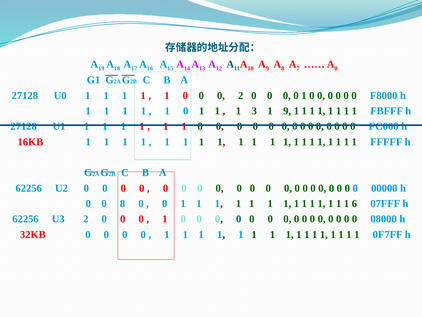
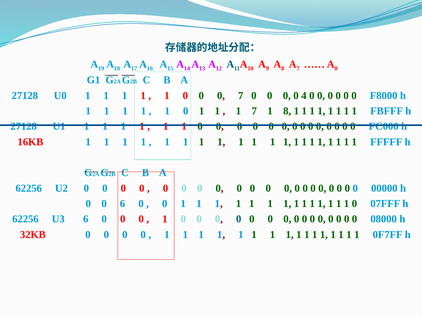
0 2: 2 -> 7 (241, 95)
0 0 1: 1 -> 4 (304, 95)
1 3: 3 -> 7 (254, 111)
1 9: 9 -> 8 (287, 111)
0 8: 8 -> 6 (123, 203)
1 1 1 6: 6 -> 0 (354, 203)
U3 2: 2 -> 6 (86, 219)
